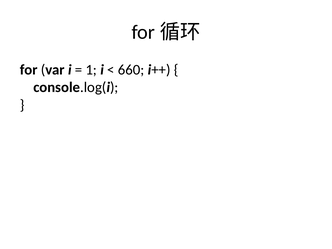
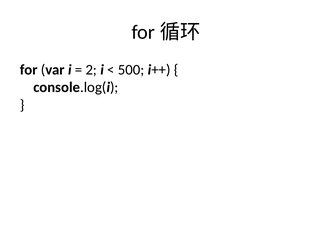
1: 1 -> 2 (91, 70)
660: 660 -> 500 (131, 70)
